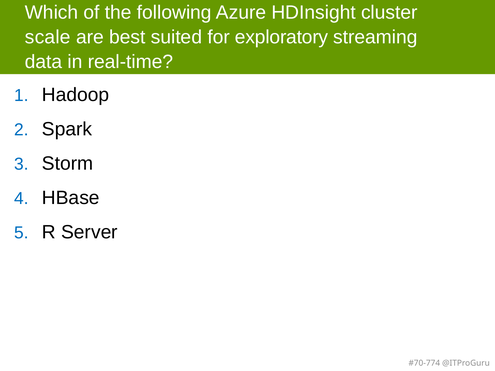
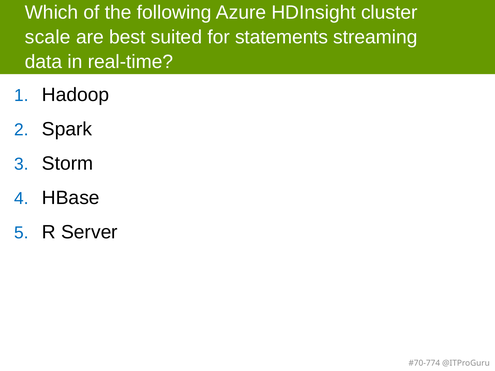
exploratory: exploratory -> statements (282, 37)
